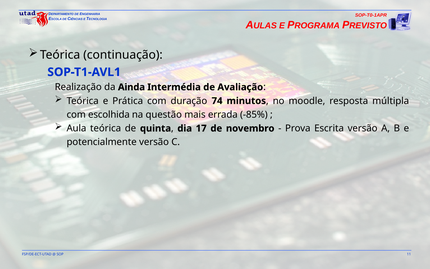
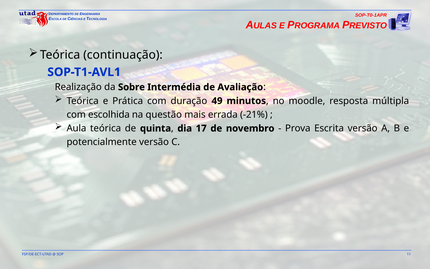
Ainda: Ainda -> Sobre (131, 87)
74: 74 -> 49 (217, 101)
-85%: -85% -> -21% (254, 115)
